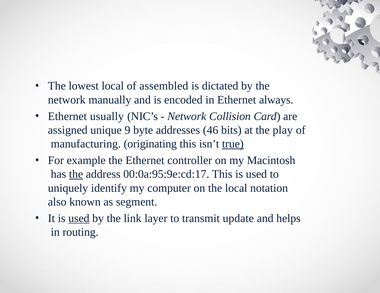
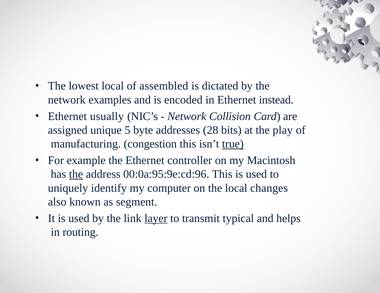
manually: manually -> examples (110, 100)
always: always -> instead (276, 100)
9: 9 -> 5 (128, 130)
46: 46 -> 28 (211, 130)
originating: originating -> congestion (150, 144)
00:0a:95:9e:cd:17: 00:0a:95:9e:cd:17 -> 00:0a:95:9e:cd:96 (166, 175)
notation: notation -> changes (269, 188)
used underline: present -> none (79, 219)
layer underline: none -> present (156, 219)
update: update -> typical (238, 219)
